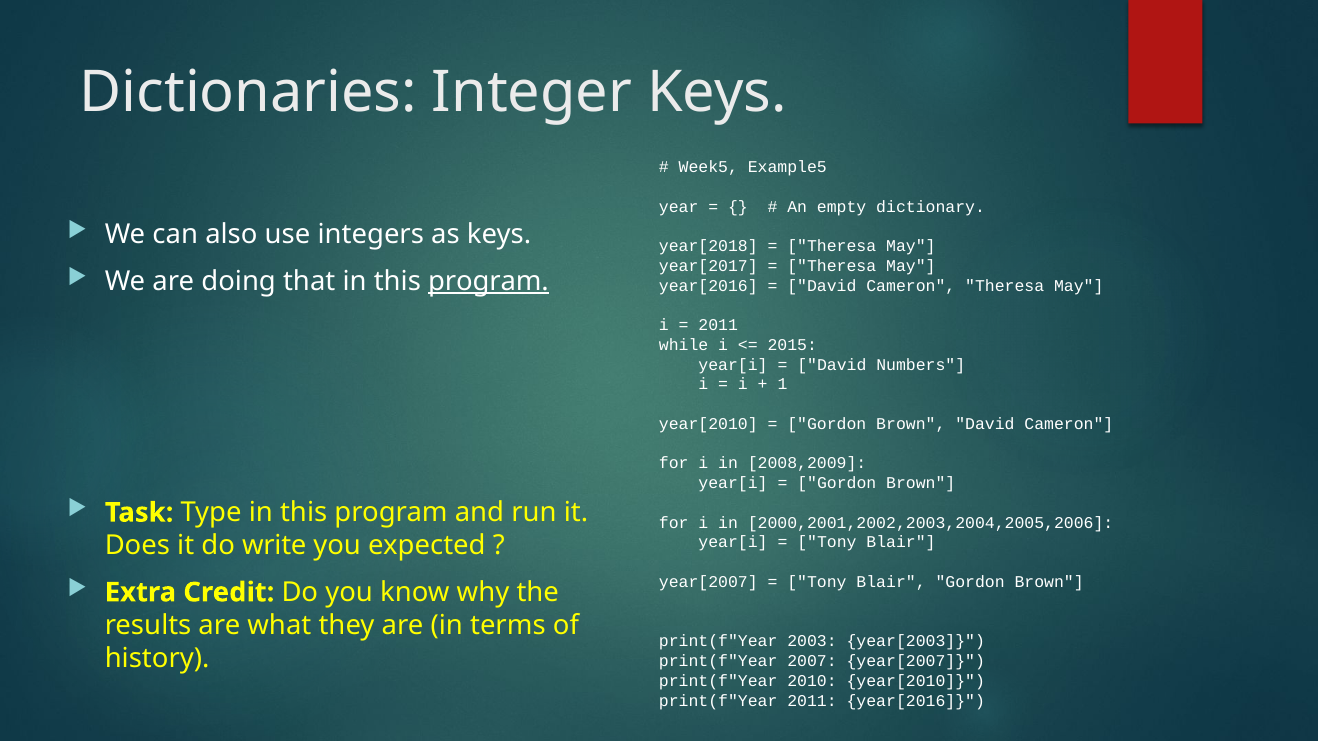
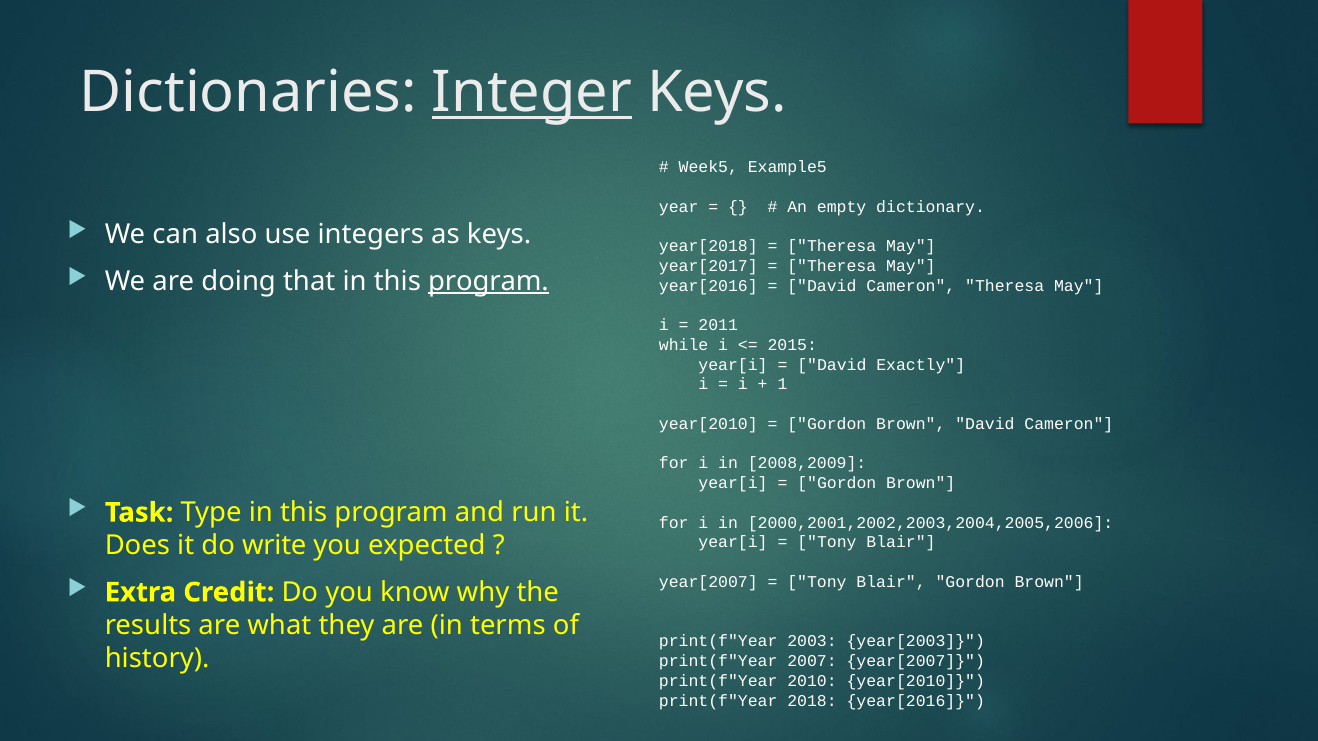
Integer underline: none -> present (532, 93)
Numbers: Numbers -> Exactly (921, 365)
print(f"Year 2011: 2011 -> 2018 (812, 701)
